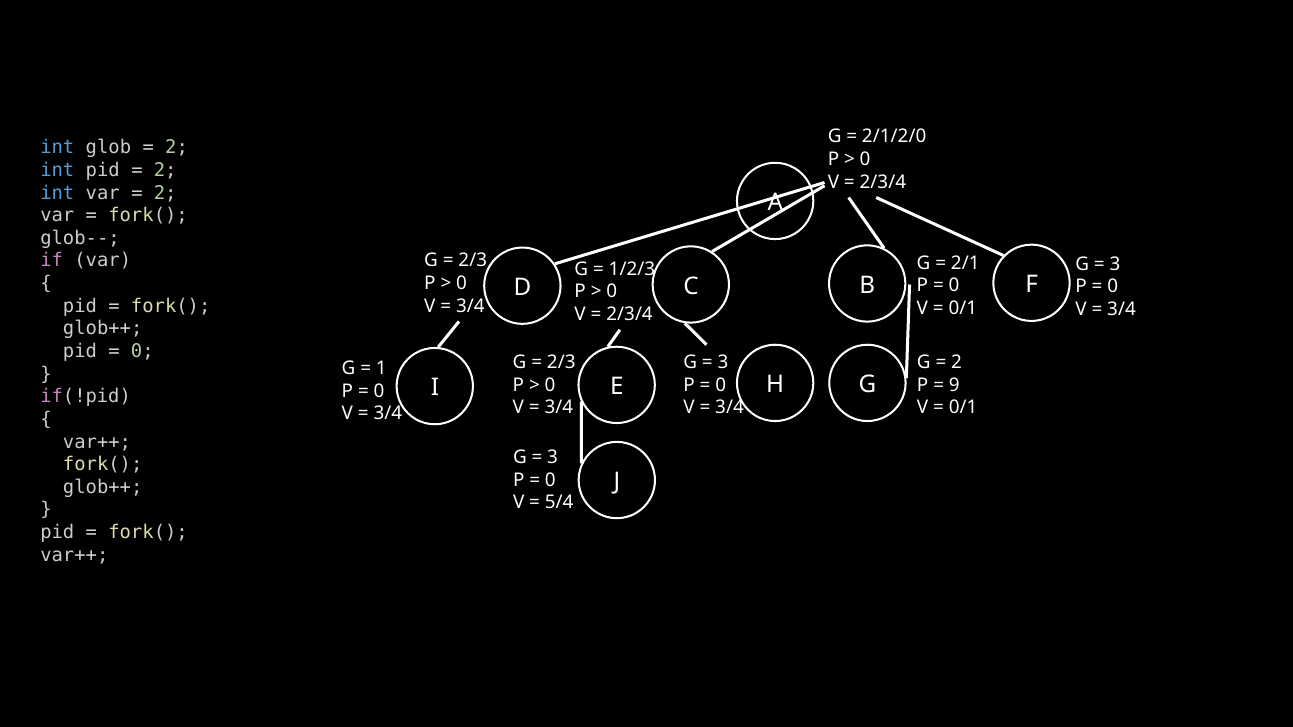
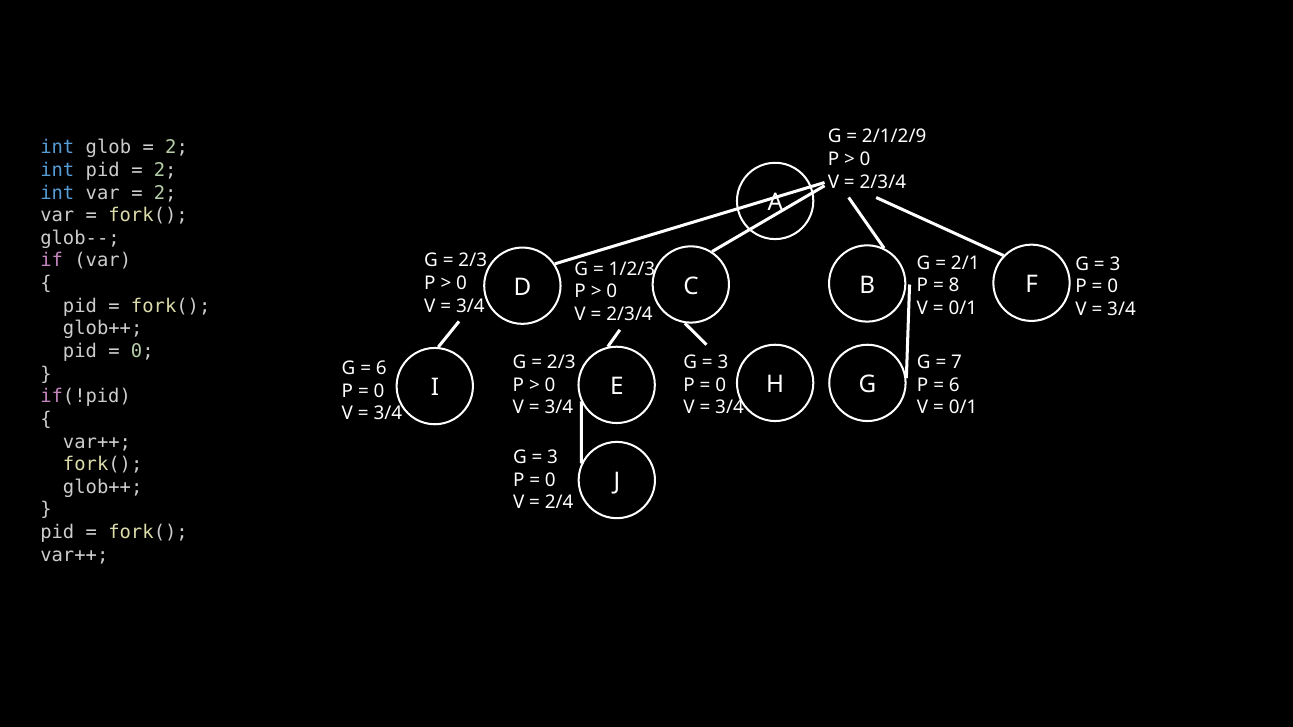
2/1/2/0: 2/1/2/0 -> 2/1/2/9 (894, 137)
0: 0 -> 8 (954, 286)
2: 2 -> 7 (957, 362)
1: 1 -> 6 (381, 368)
9: 9 -> 6 (954, 385)
5/4: 5/4 -> 2/4 (559, 503)
